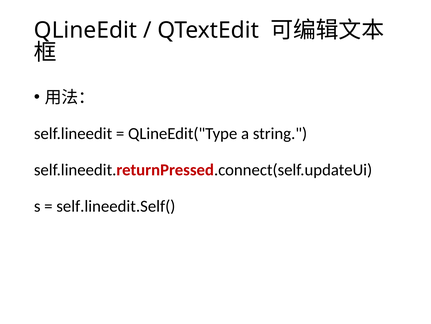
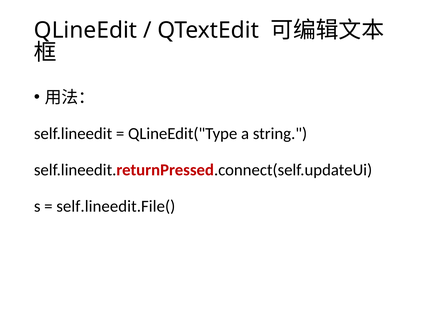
self.lineedit.Self(: self.lineedit.Self( -> self.lineedit.File( (116, 206)
